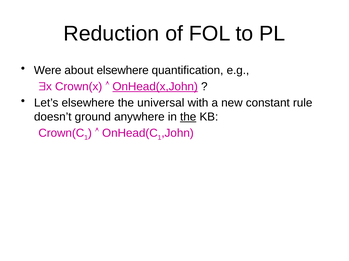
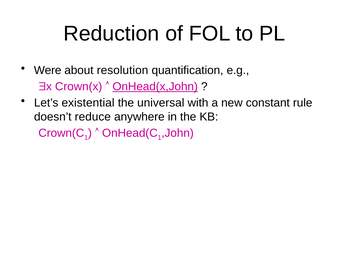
about elsewhere: elsewhere -> resolution (123, 71)
Let’s elsewhere: elsewhere -> existential (88, 103)
ground: ground -> reduce (93, 117)
the underline: present -> none (188, 117)
